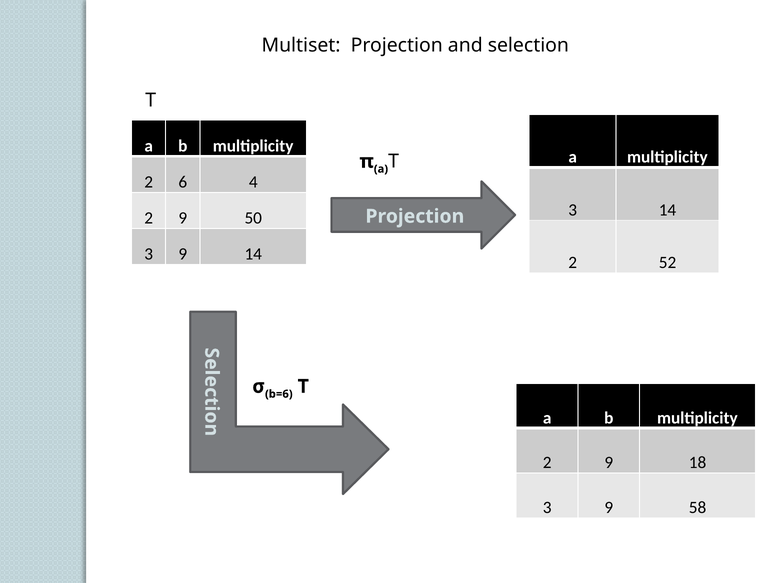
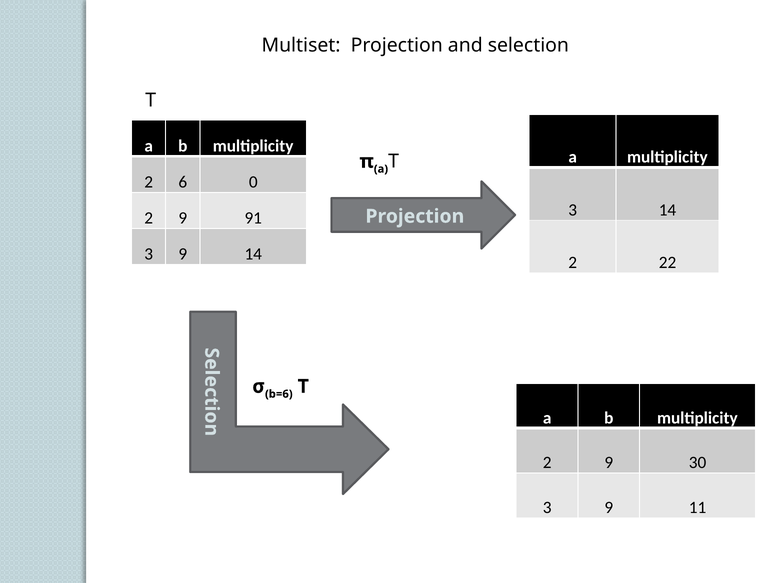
4: 4 -> 0 (253, 182)
50: 50 -> 91 (253, 218)
52: 52 -> 22 (668, 263)
18: 18 -> 30 (698, 462)
58: 58 -> 11 (698, 507)
